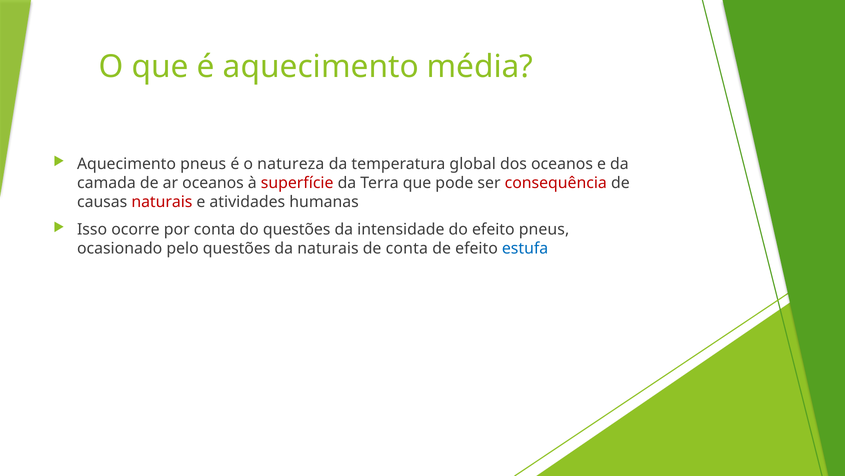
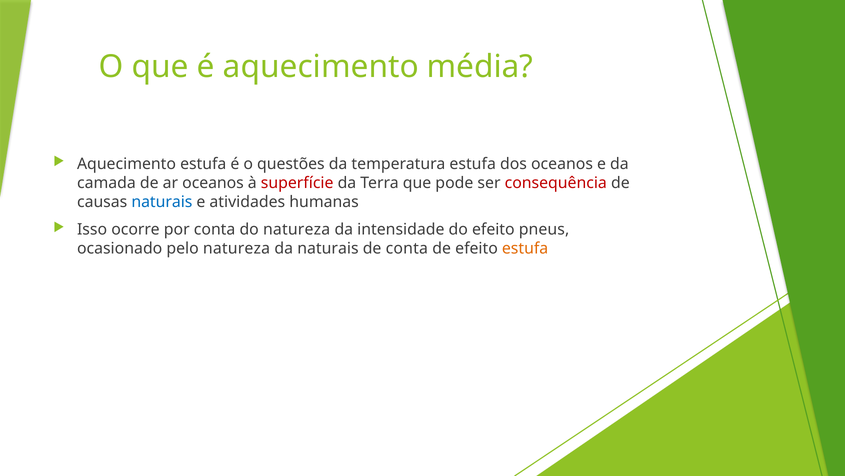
Aquecimento pneus: pneus -> estufa (203, 164)
natureza: natureza -> questões (291, 164)
temperatura global: global -> estufa (473, 164)
naturais colour: red -> blue (162, 202)
do questões: questões -> natureza (297, 229)
pelo questões: questões -> natureza (237, 248)
estufa colour: blue -> orange (525, 248)
